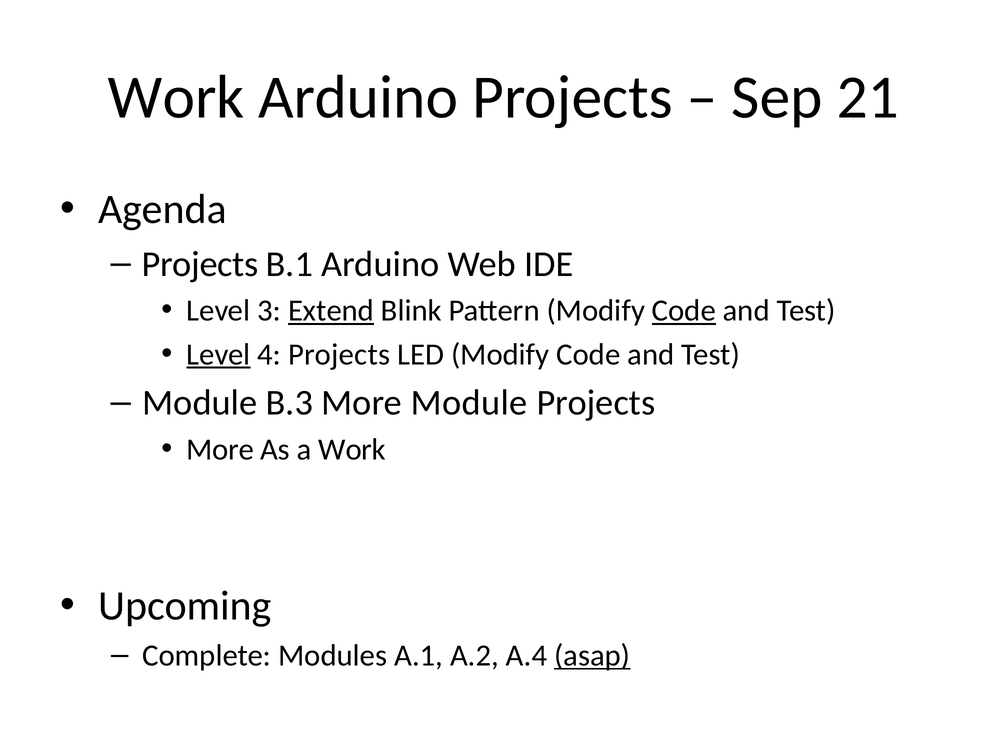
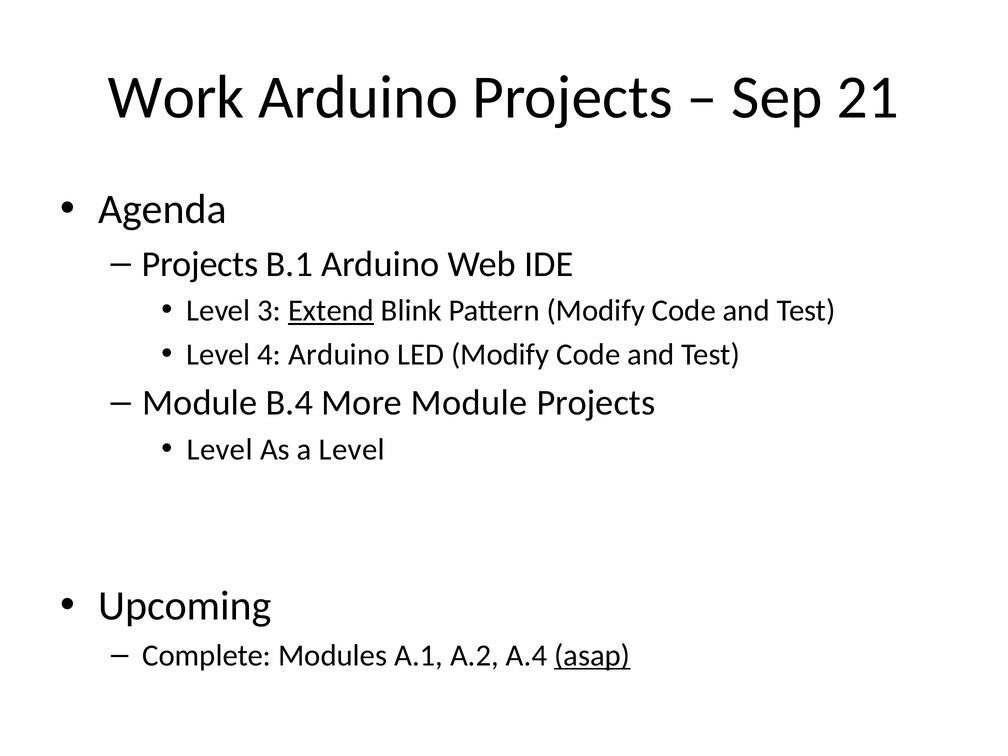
Code underline: present -> none (684, 311)
Level underline: present -> none (219, 354)
4 Projects: Projects -> Arduino (339, 354)
B.3: B.3 -> B.4 (289, 403)
More: More -> Level (220, 450)
a Work: Work -> Level (352, 450)
